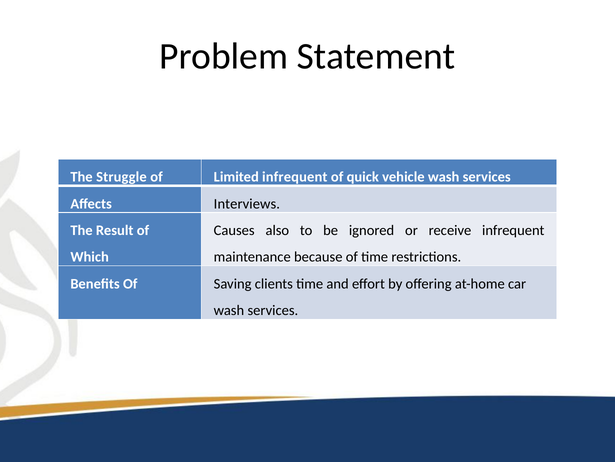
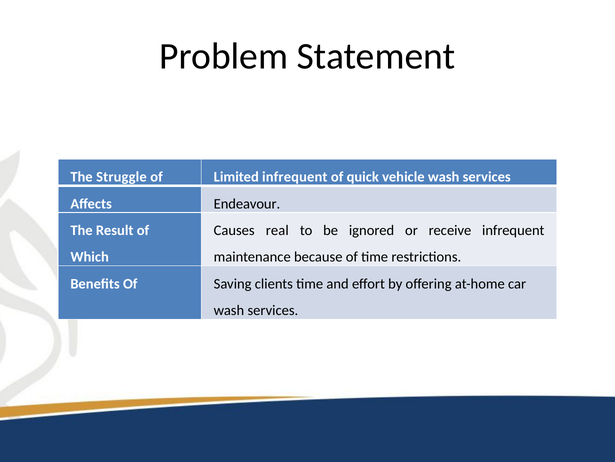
Interviews: Interviews -> Endeavour (247, 203)
also: also -> real (277, 230)
